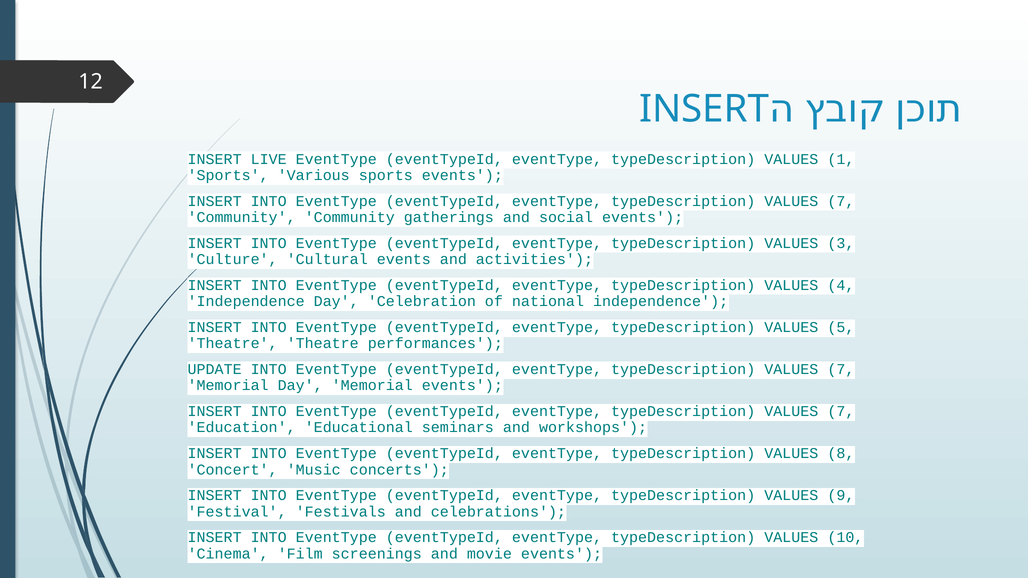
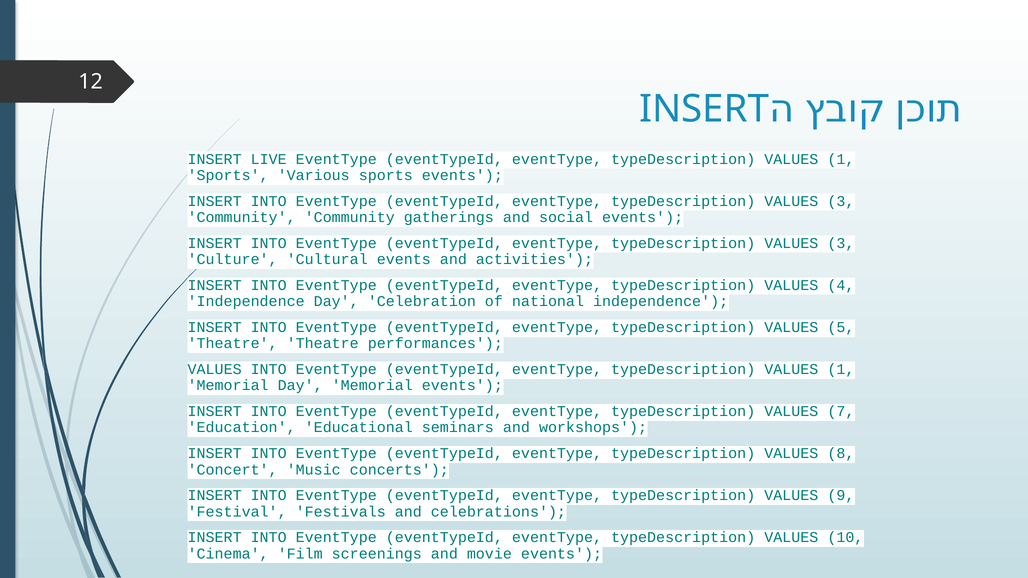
7: 7 -> 3 (841, 201)
UPDATE: UPDATE -> VALUES (215, 369)
7: 7 -> 1 (841, 369)
